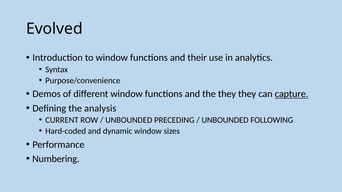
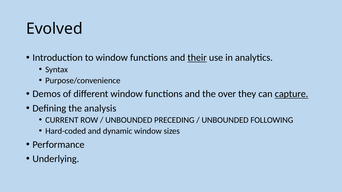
their underline: none -> present (197, 58)
the they: they -> over (227, 94)
Numbering: Numbering -> Underlying (56, 159)
